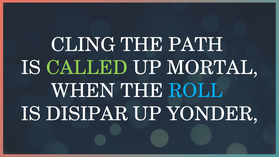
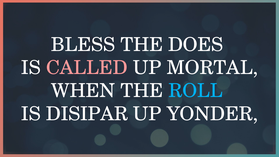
CLING: CLING -> BLESS (83, 45)
PATH: PATH -> DOES (196, 45)
CALLED colour: light green -> pink (87, 68)
